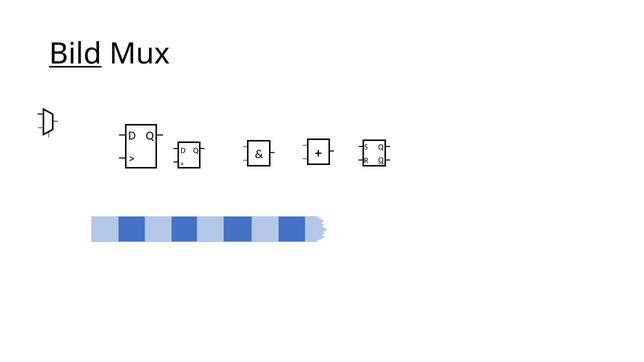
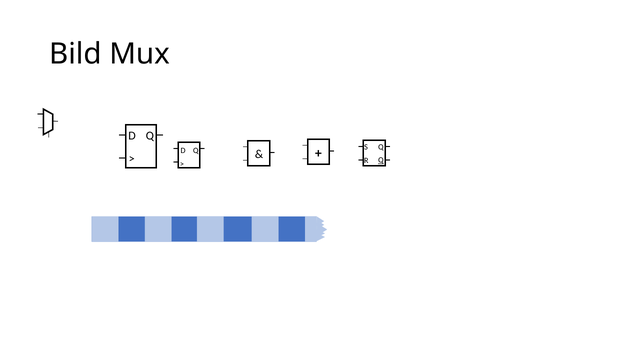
Bild underline: present -> none (75, 54)
